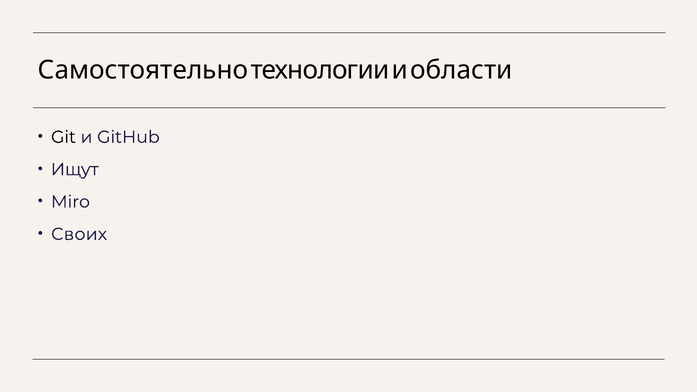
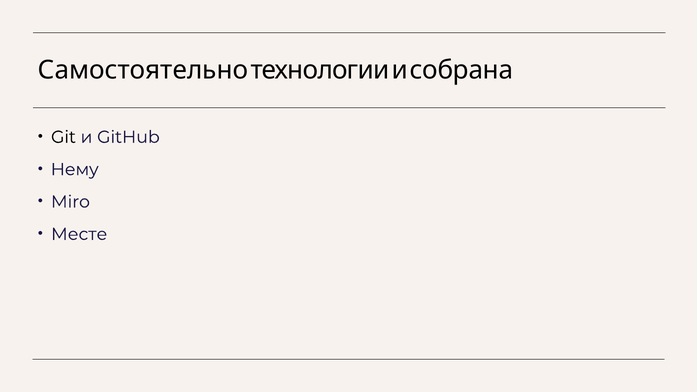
области: области -> собрана (461, 70)
Ищут: Ищут -> Нему (75, 169)
Своих: Своих -> Месте (79, 234)
